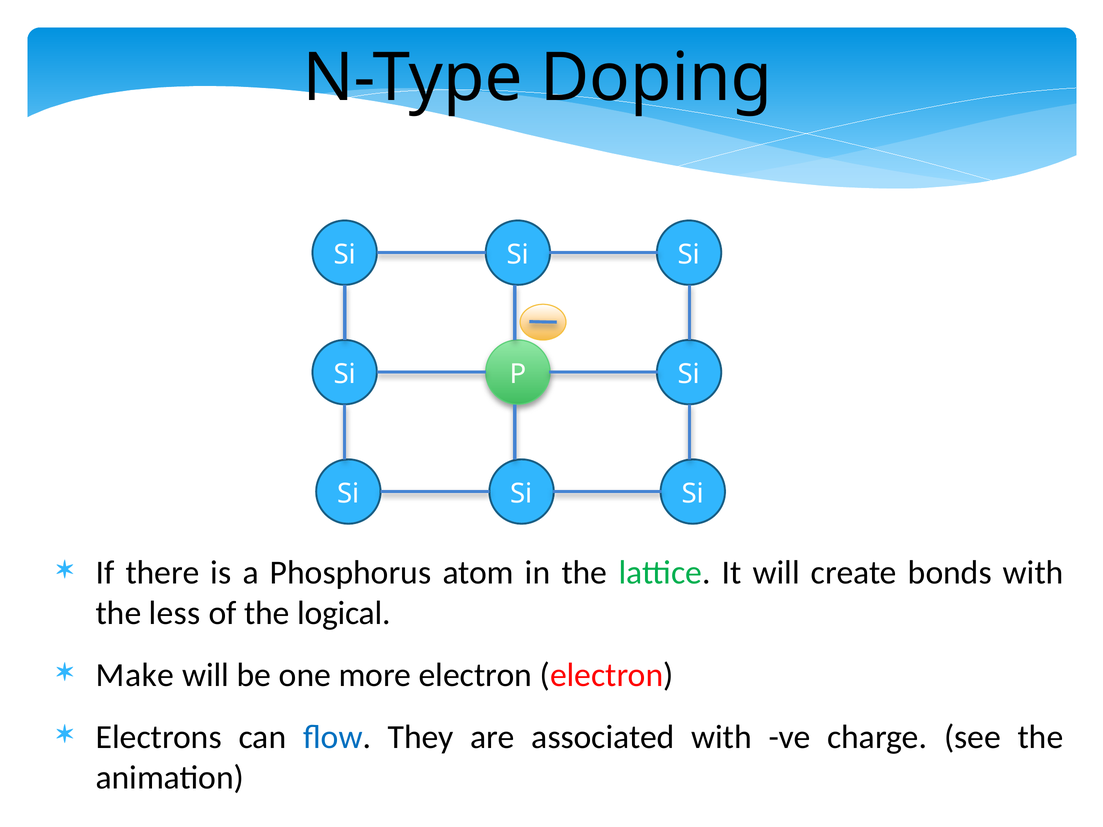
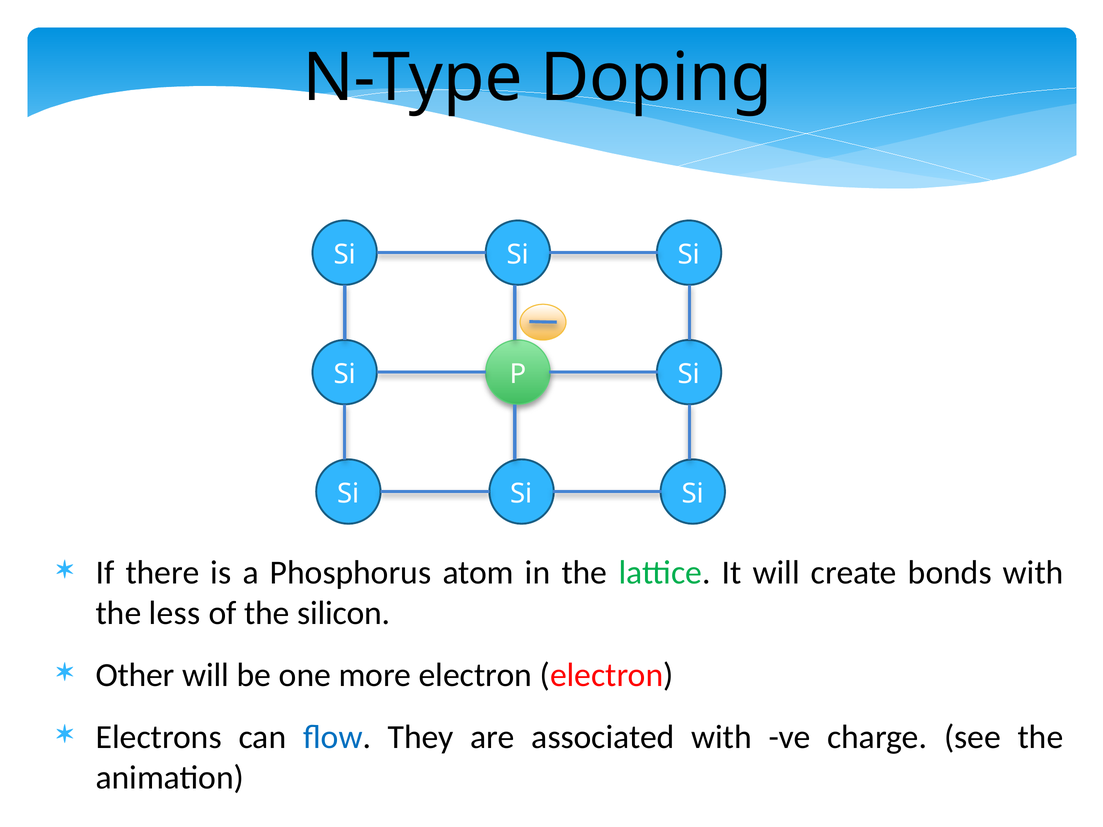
logical: logical -> silicon (344, 613)
Make: Make -> Other (135, 675)
